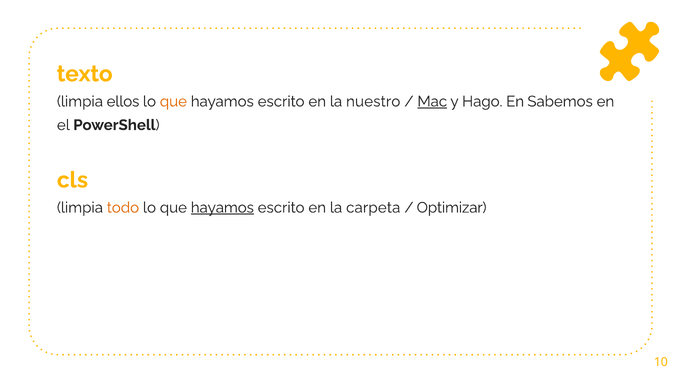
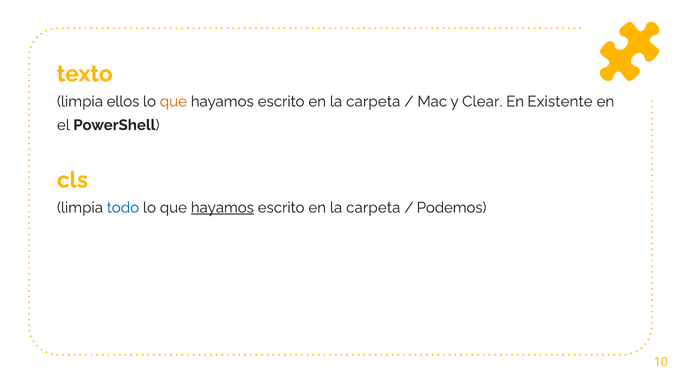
nuestro: nuestro -> carpeta (373, 101)
Mac underline: present -> none (432, 101)
Hago: Hago -> Clear (482, 101)
Sabemos: Sabemos -> Existente (560, 101)
todo colour: orange -> blue (123, 208)
Optimizar: Optimizar -> Podemos (452, 208)
